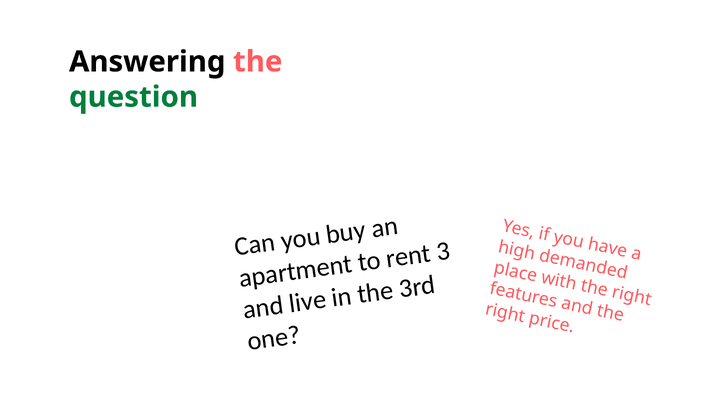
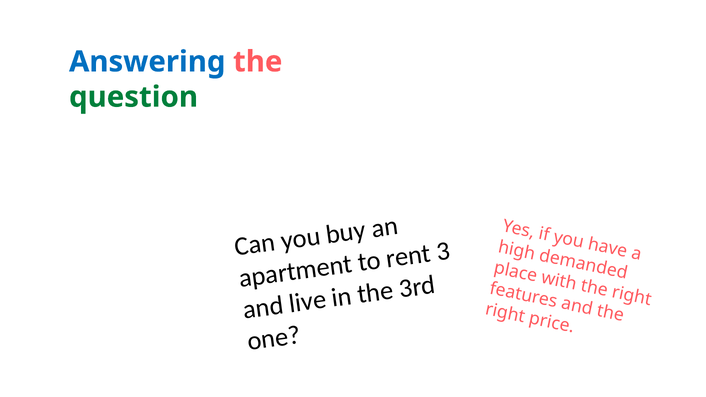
Answering colour: black -> blue (147, 62)
